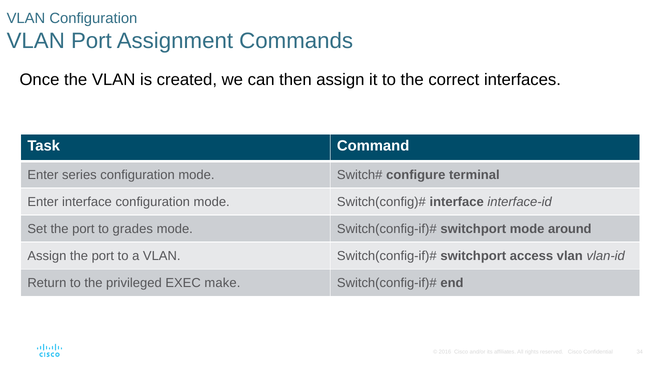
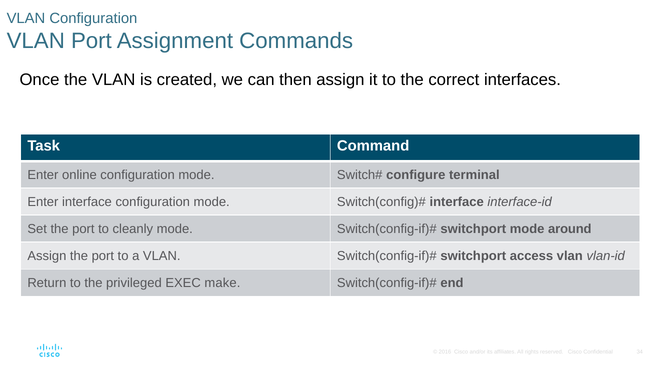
series: series -> online (79, 175)
grades: grades -> cleanly (133, 229)
